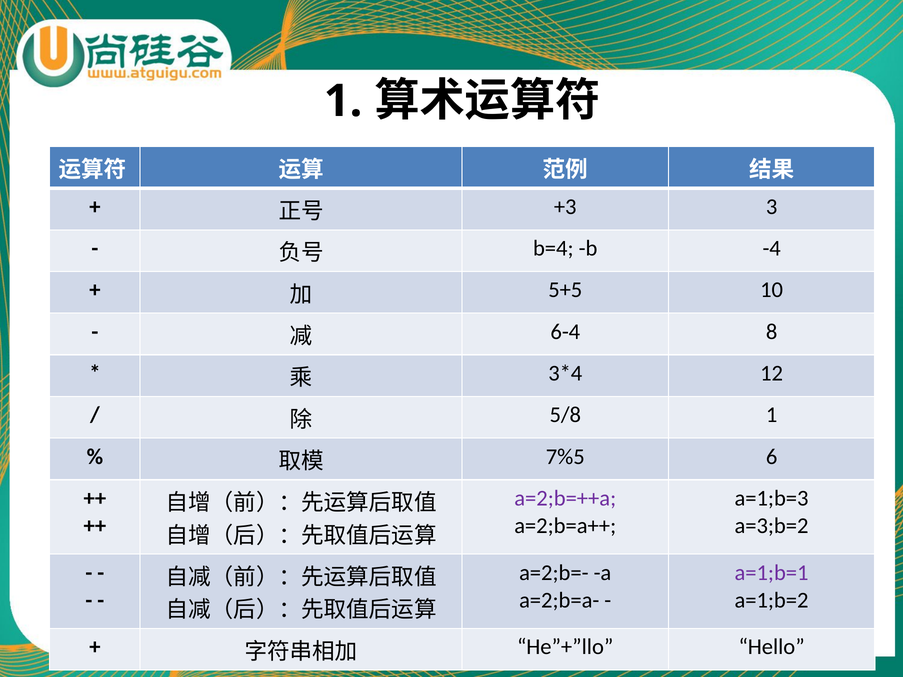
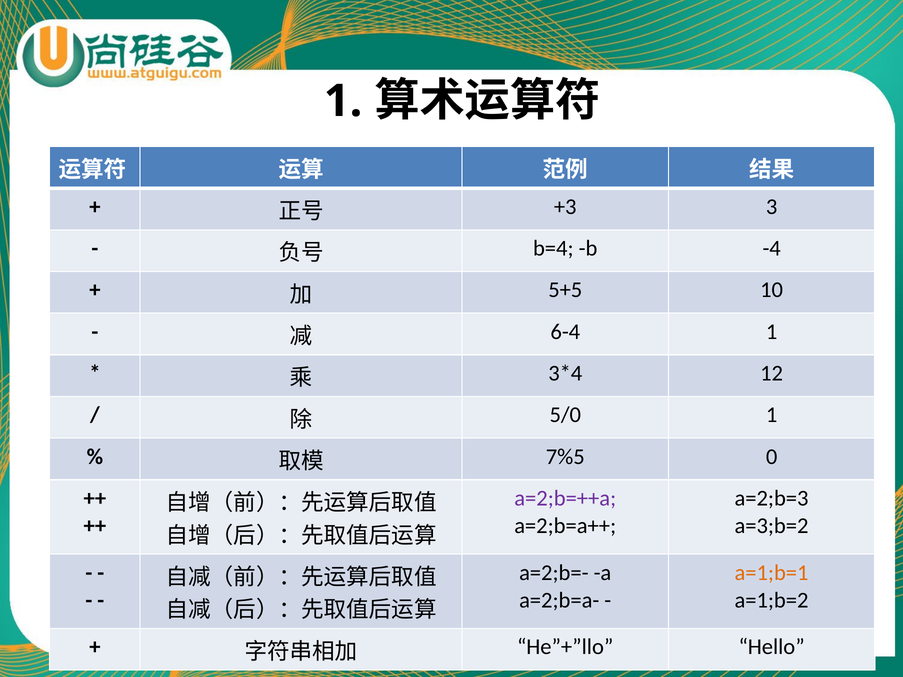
6-4 8: 8 -> 1 (772, 332)
5/8: 5/8 -> 5/0 (565, 415)
6: 6 -> 0 (772, 457)
a=1;b=3: a=1;b=3 -> a=2;b=3 (772, 498)
a=1;b=1 colour: purple -> orange (772, 573)
